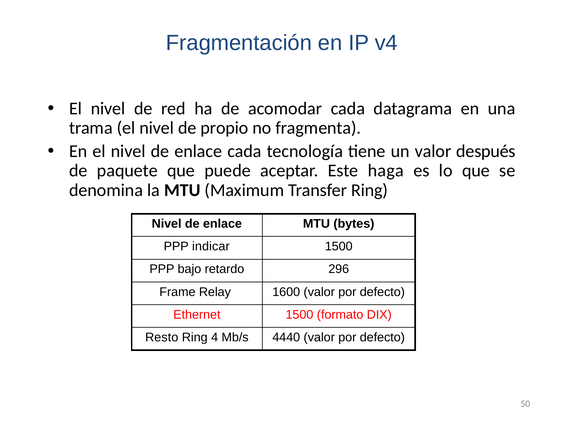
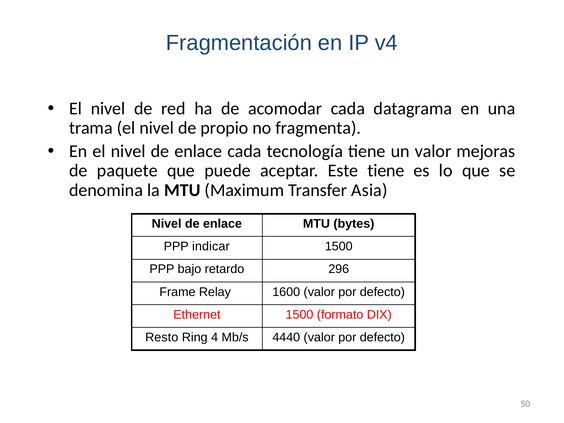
después: después -> mejoras (486, 151)
Este haga: haga -> tiene (386, 171)
Transfer Ring: Ring -> Asia (369, 190)
